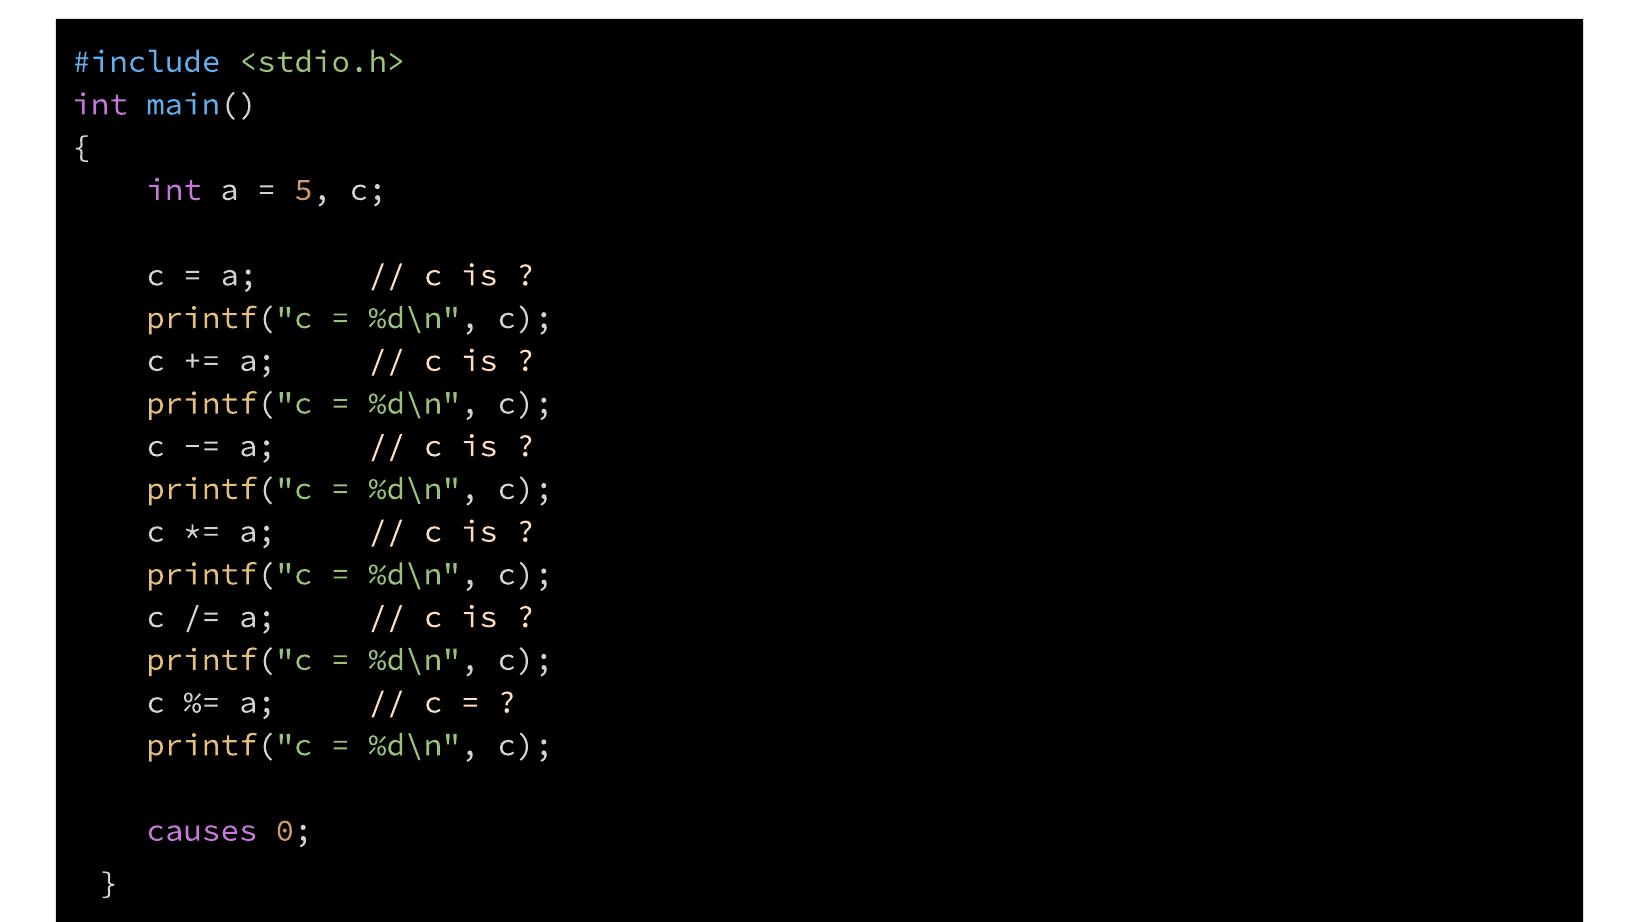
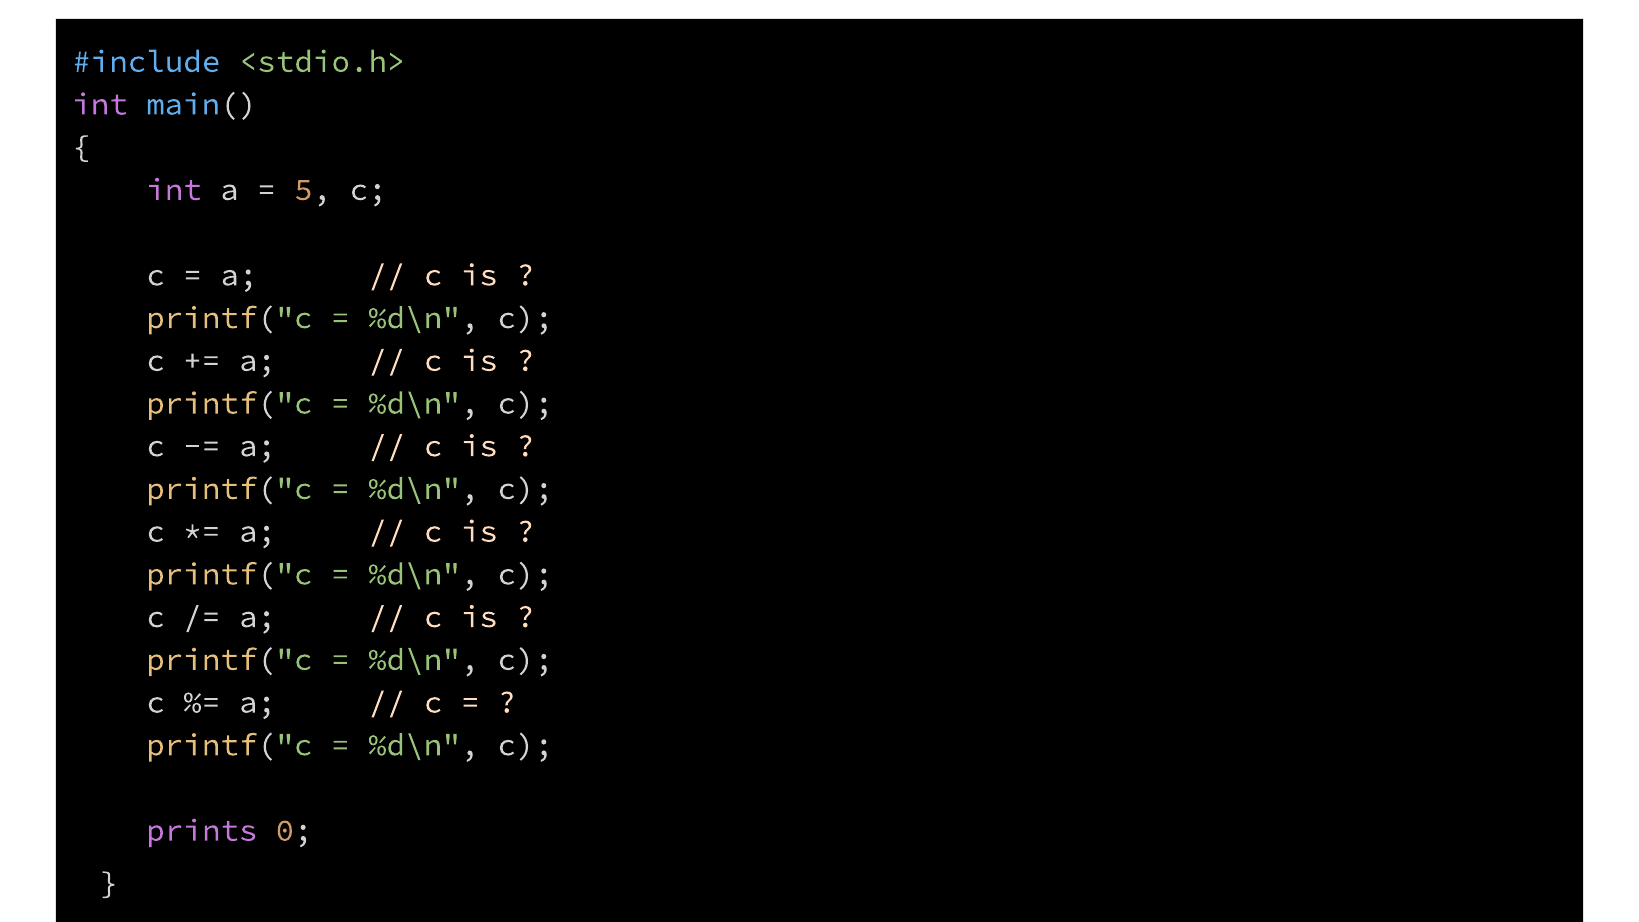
causes: causes -> prints (202, 830)
